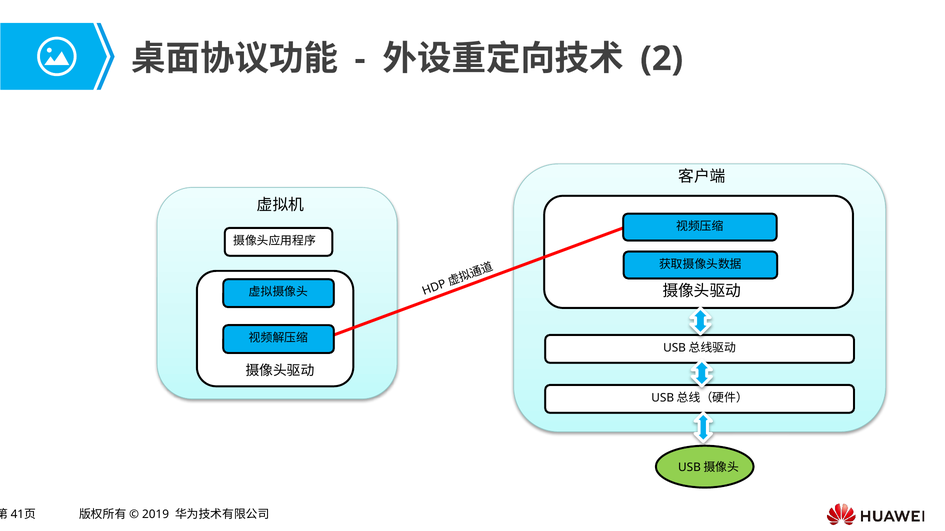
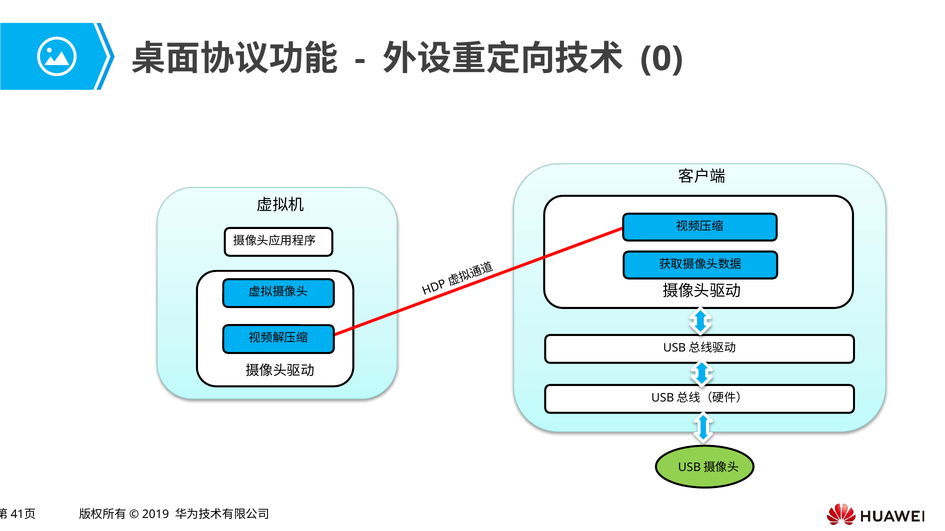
2: 2 -> 0 (662, 59)
